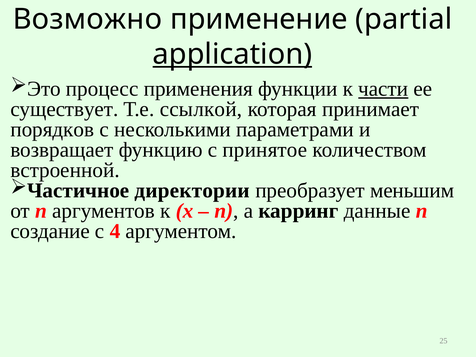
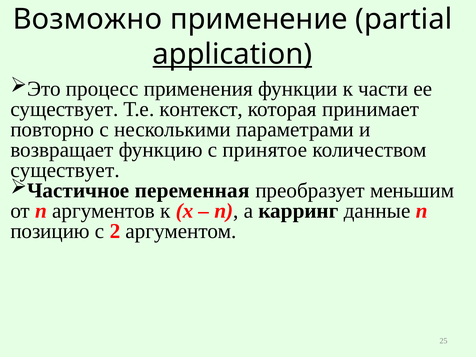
части underline: present -> none (383, 89)
ссылкой: ссылкой -> контекст (201, 109)
порядков: порядков -> повторно (52, 130)
встроенной: встроенной -> существует (65, 170)
директории: директории -> переменная (192, 191)
создание: создание -> позицию (50, 231)
4: 4 -> 2 (115, 231)
